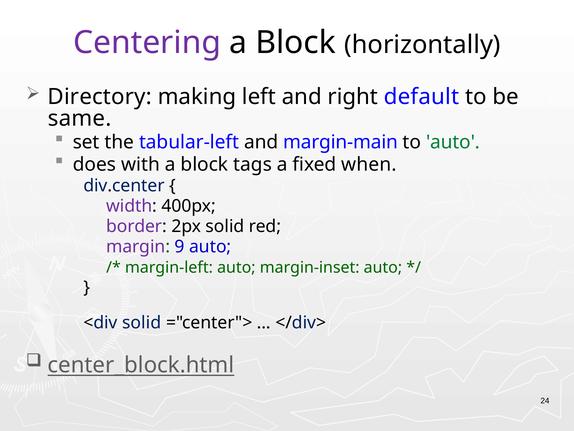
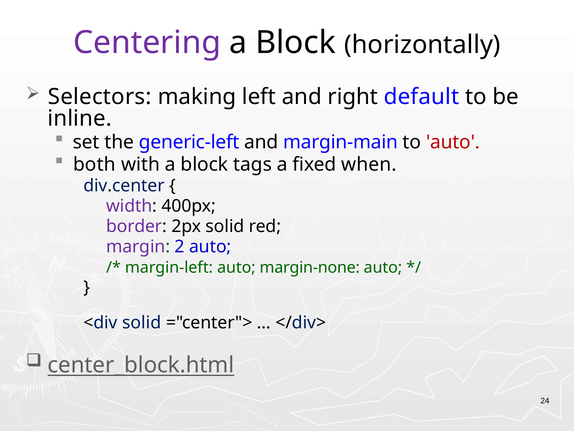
Directory: Directory -> Selectors (100, 97)
same: same -> inline (80, 118)
tabular-left: tabular-left -> generic-left (189, 142)
auto colour: green -> red (453, 142)
does: does -> both (94, 164)
9: 9 -> 2 (180, 247)
margin-inset: margin-inset -> margin-none (310, 267)
